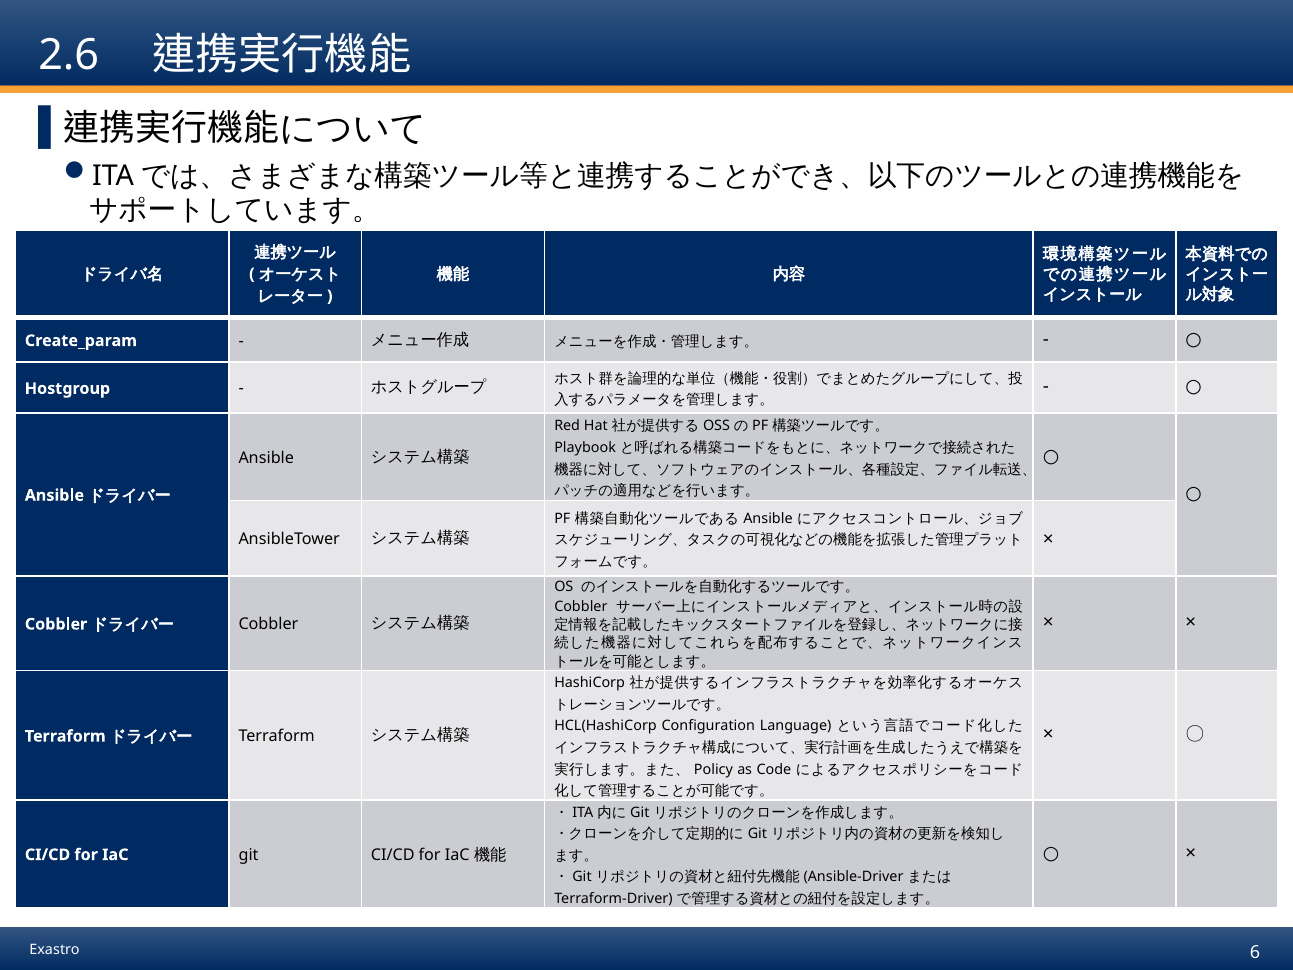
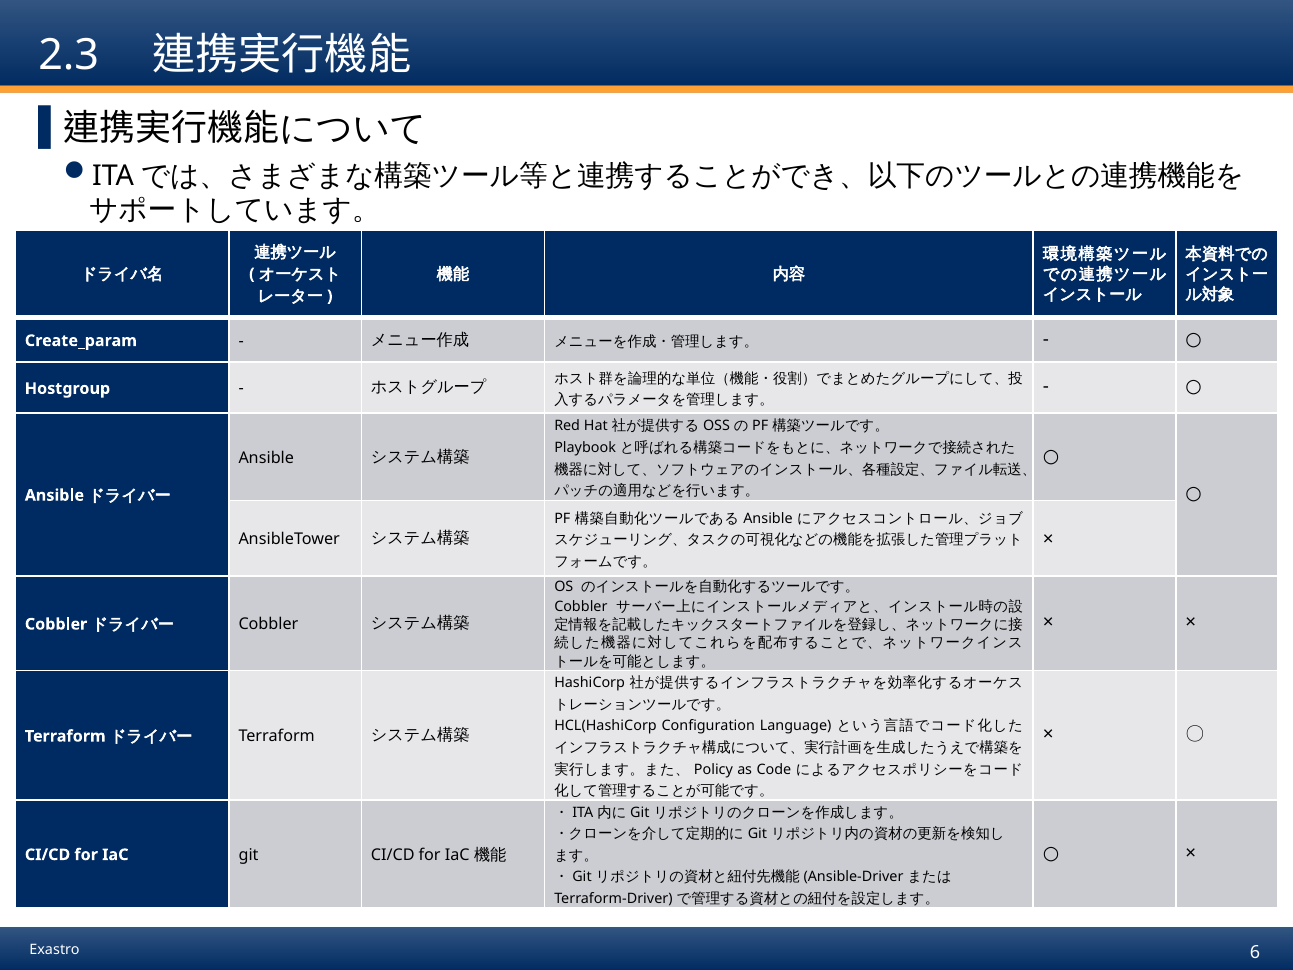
2.6: 2.6 -> 2.3 (69, 55)
